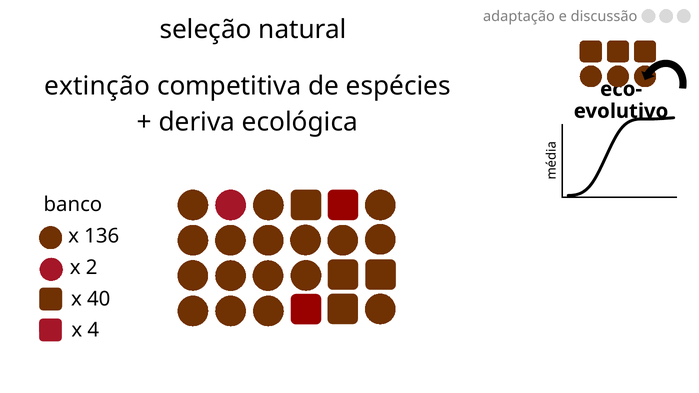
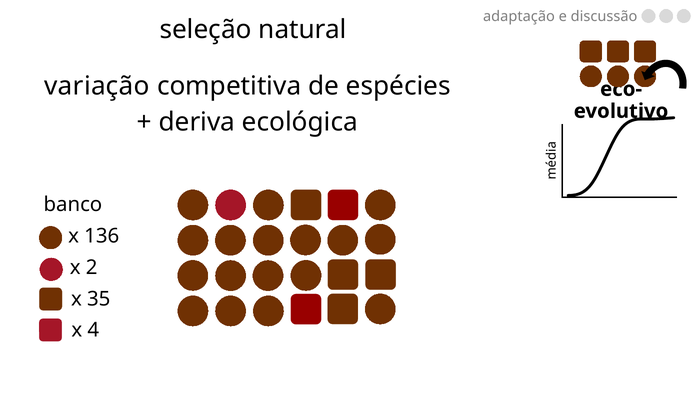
extinção: extinção -> variação (97, 86)
40: 40 -> 35 (99, 299)
